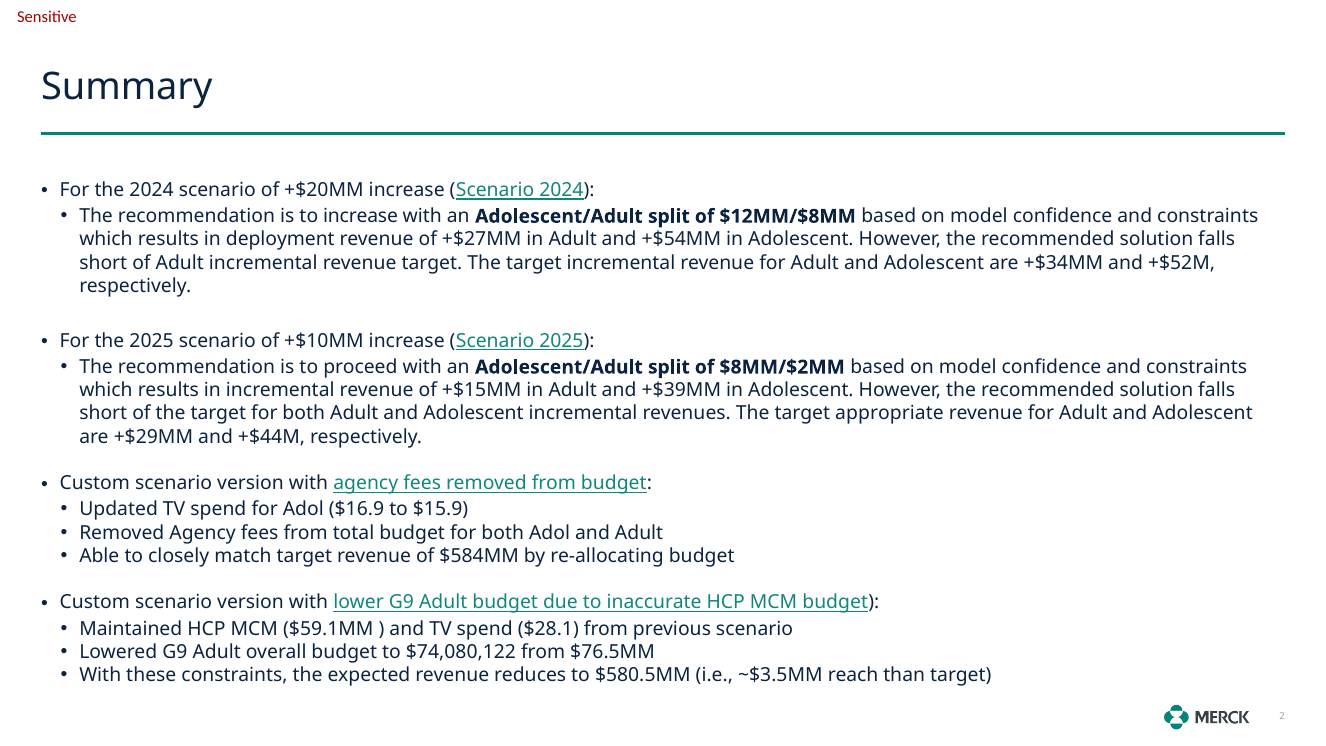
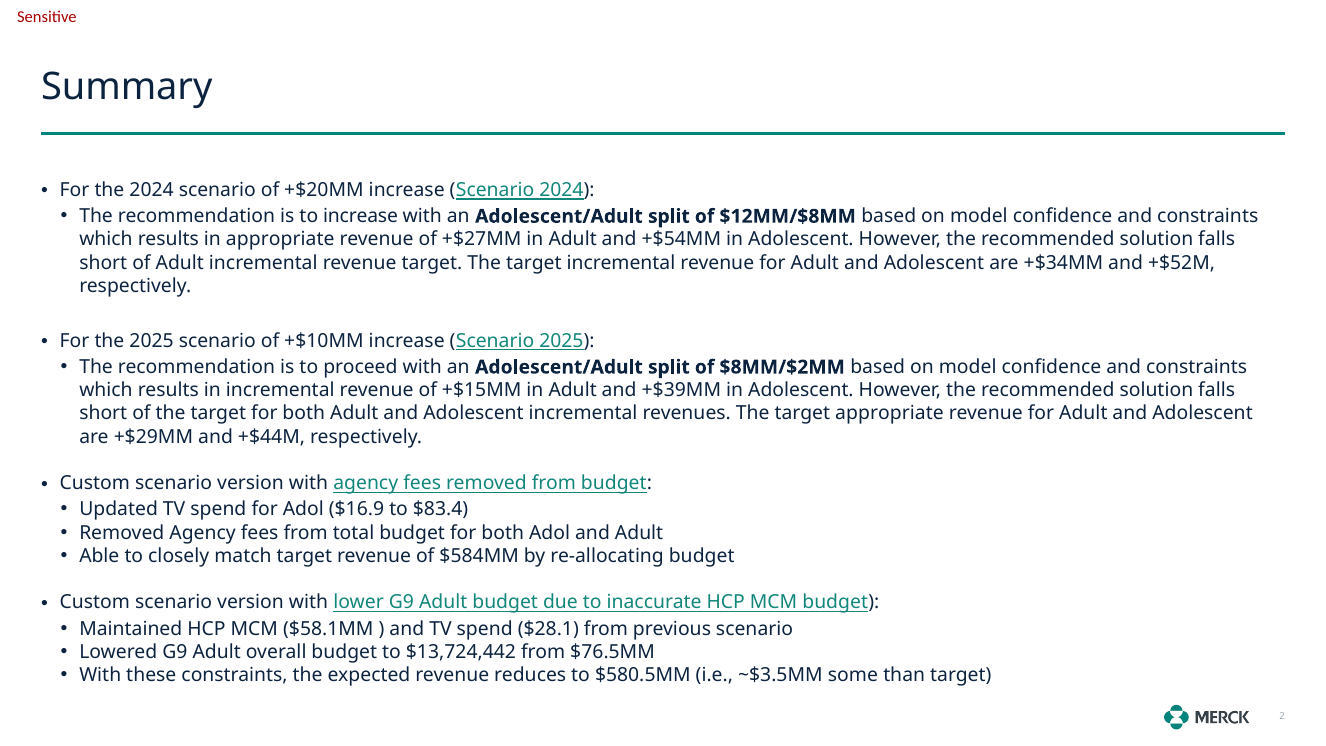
in deployment: deployment -> appropriate (280, 240)
$15.9: $15.9 -> $83.4 (441, 509)
$59.1MM: $59.1MM -> $58.1MM (328, 629)
$74,080,122: $74,080,122 -> $13,724,442 (461, 652)
reach: reach -> some (853, 675)
